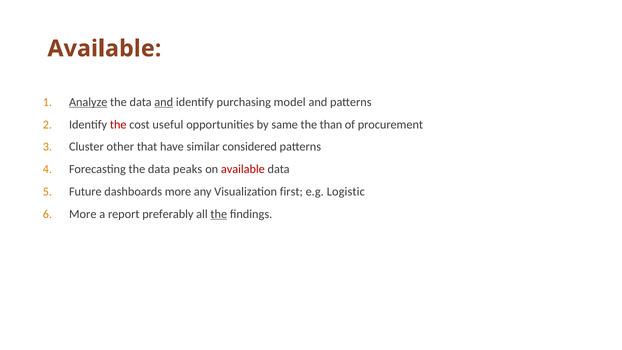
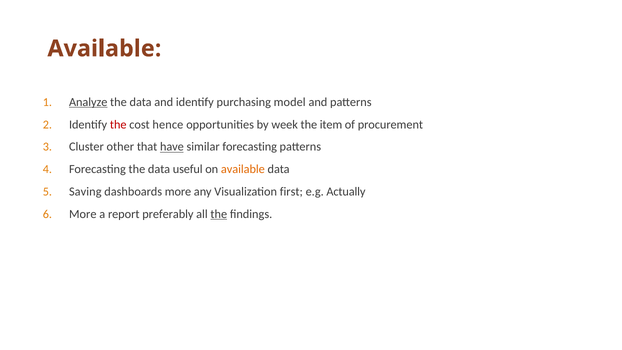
and underline: present -> none (164, 102)
useful: useful -> hence (168, 124)
same: same -> week (285, 124)
than: than -> item (331, 124)
have underline: none -> present (172, 147)
similar considered: considered -> forecasting (250, 147)
peaks: peaks -> useful (188, 169)
available colour: red -> orange (243, 169)
Future: Future -> Saving (85, 192)
Logistic: Logistic -> Actually (346, 192)
